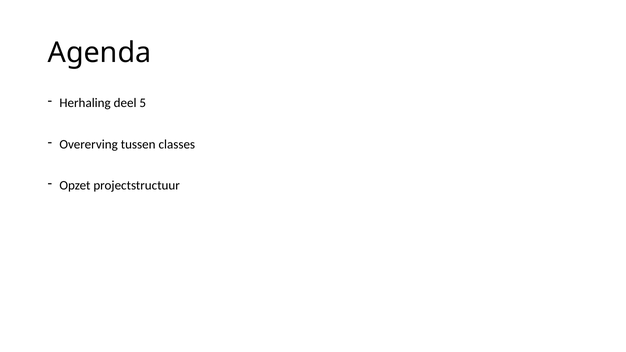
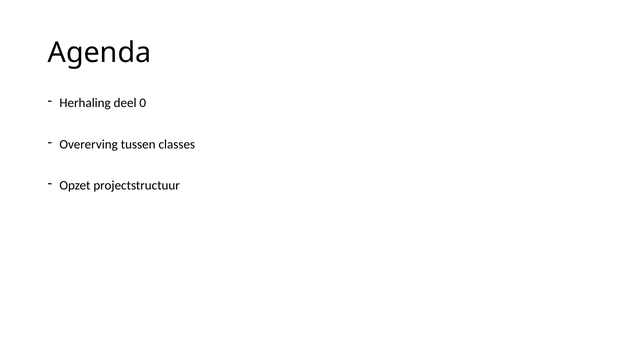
5: 5 -> 0 (143, 103)
